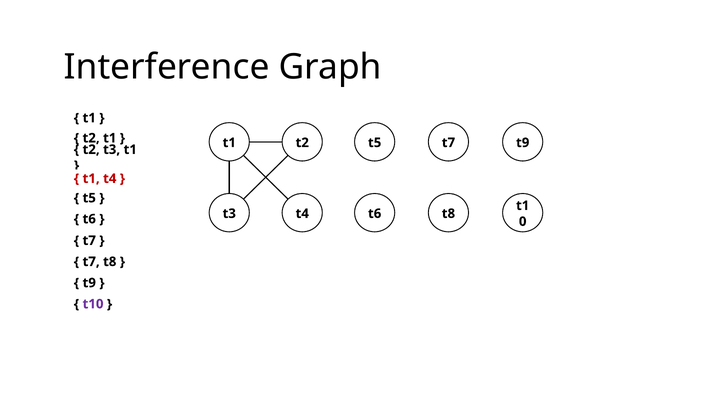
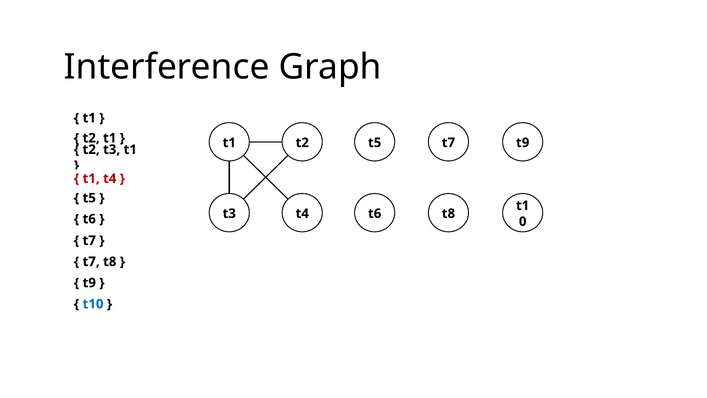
t10 colour: purple -> blue (93, 304)
